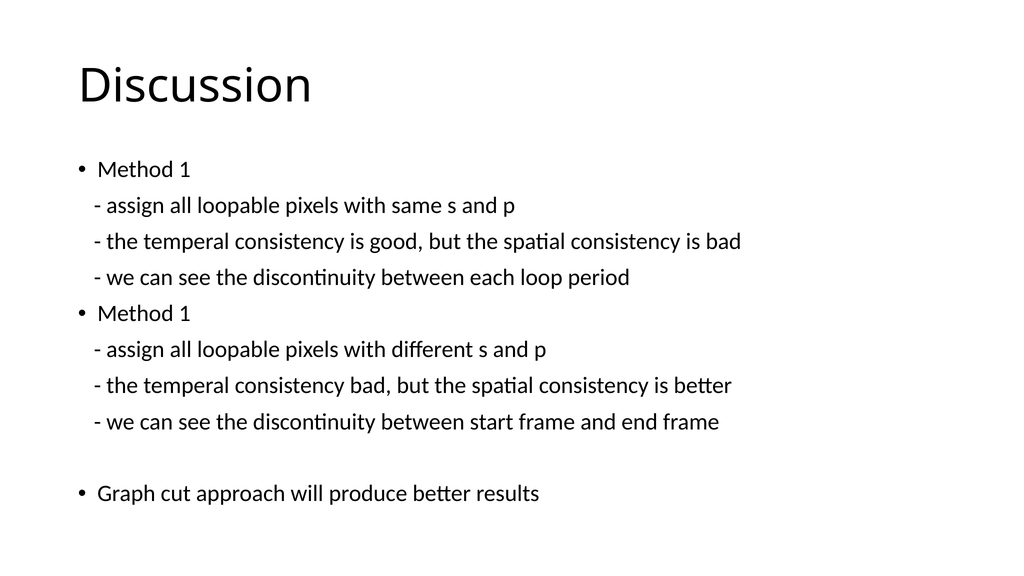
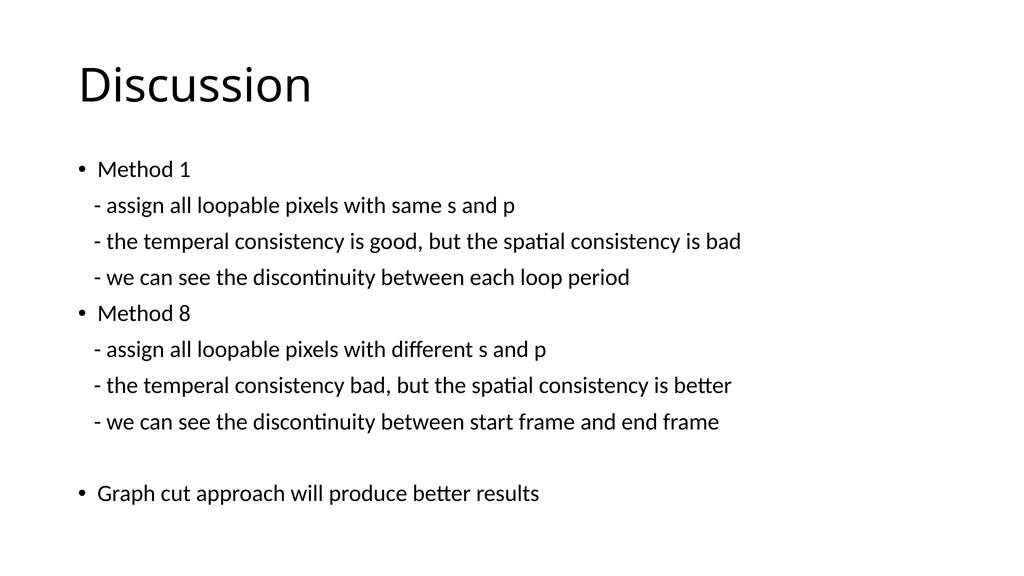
1: 1 -> 8 (185, 314)
